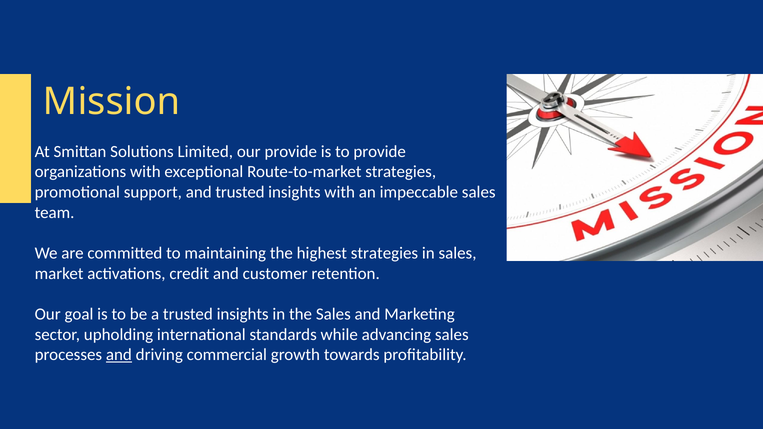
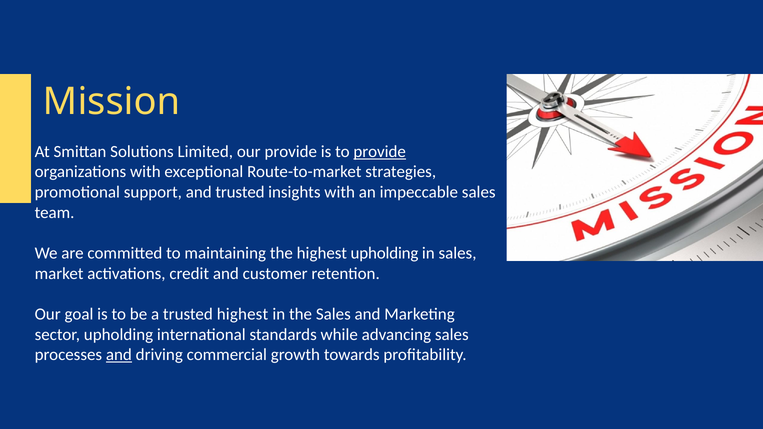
provide underline: none -> present (380, 152)
highest strategies: strategies -> upholding (385, 253)
a trusted insights: insights -> highest (242, 314)
